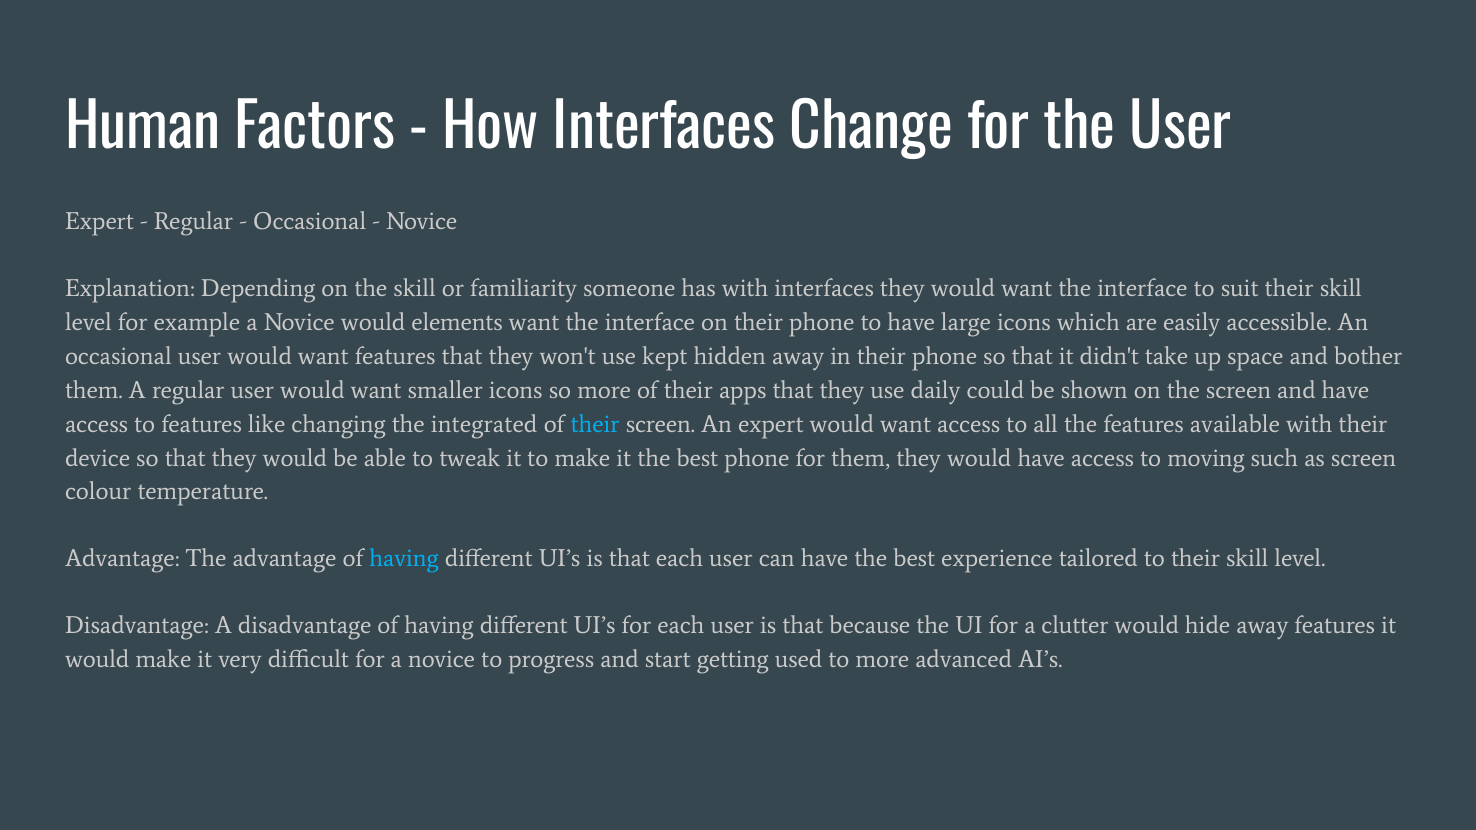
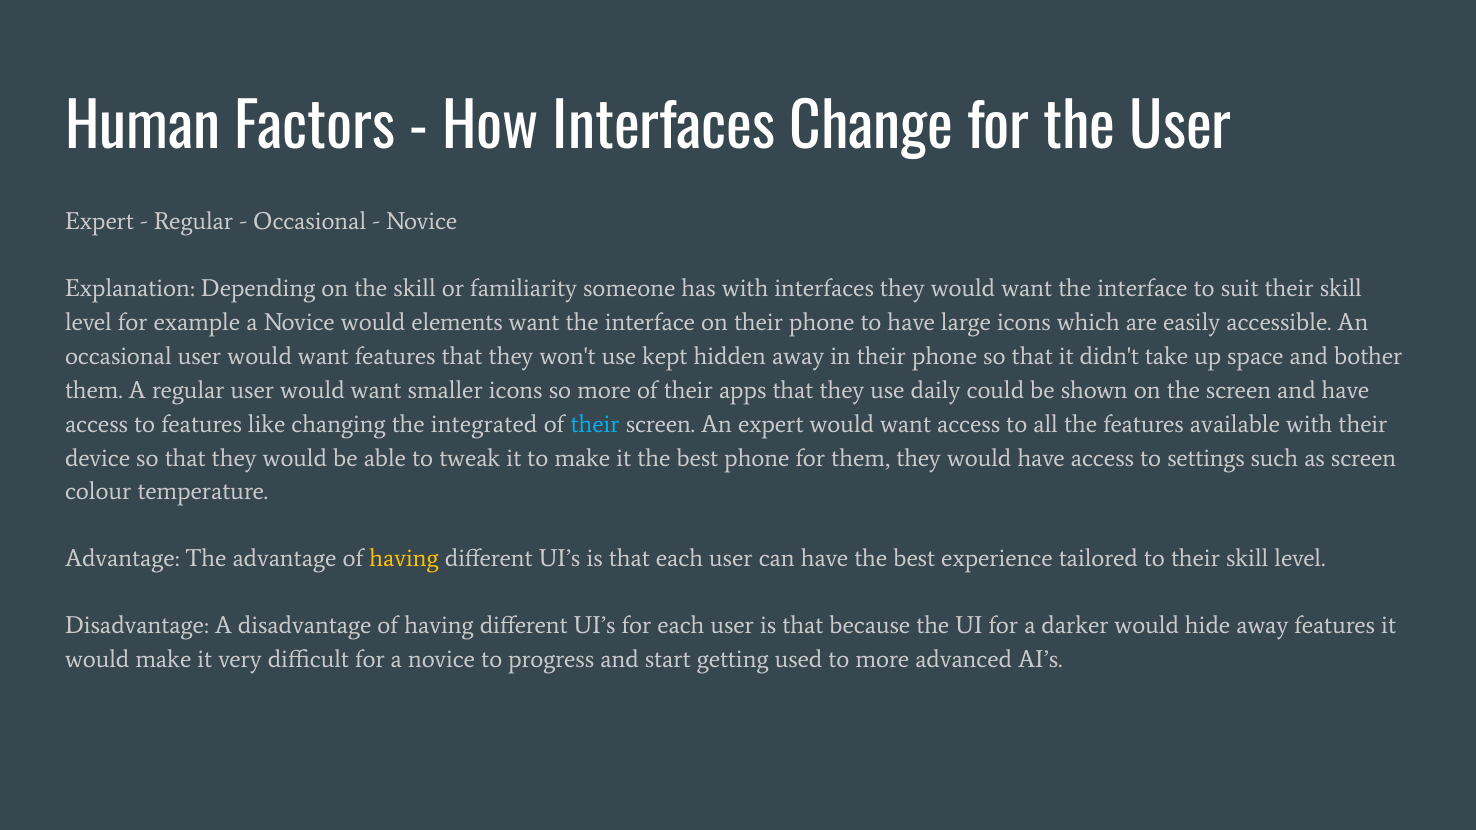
moving: moving -> settings (1206, 458)
having colour: light blue -> yellow (404, 559)
clutter: clutter -> darker (1075, 625)
